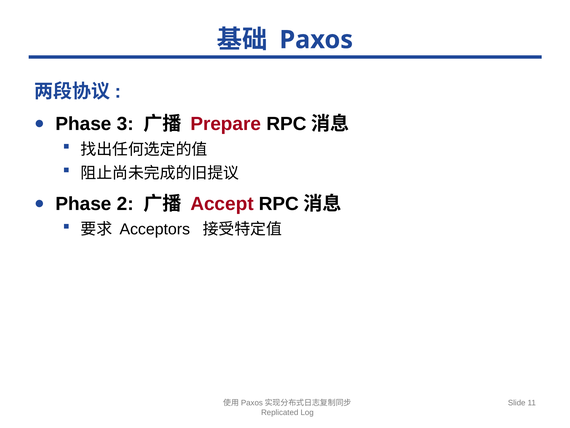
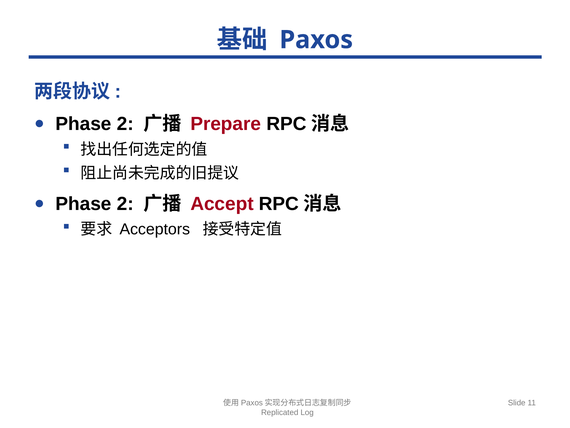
3: 3 -> 2 (125, 124)
